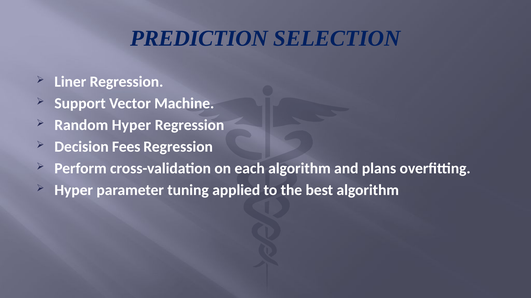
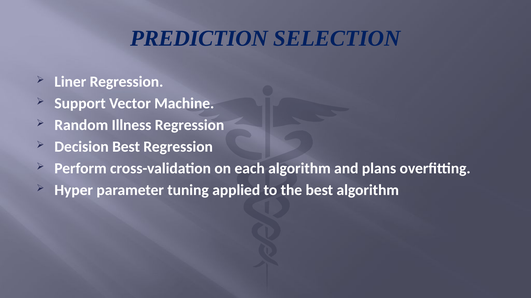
Random Hyper: Hyper -> Illness (132, 125)
Decision Fees: Fees -> Best (126, 147)
